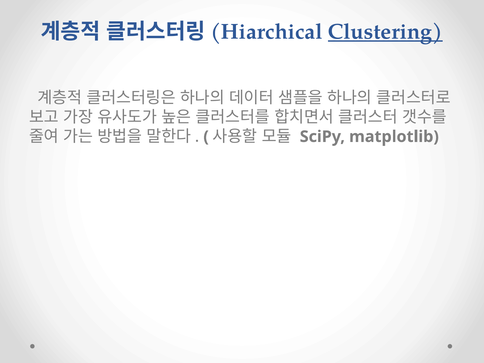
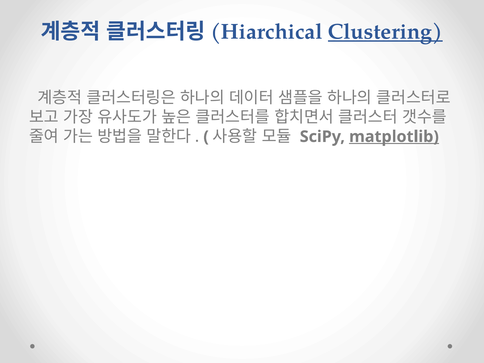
matplotlib underline: none -> present (394, 137)
